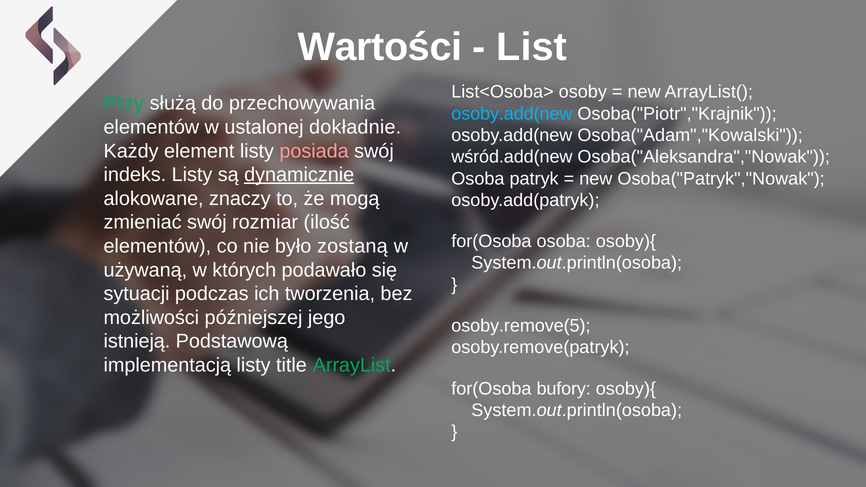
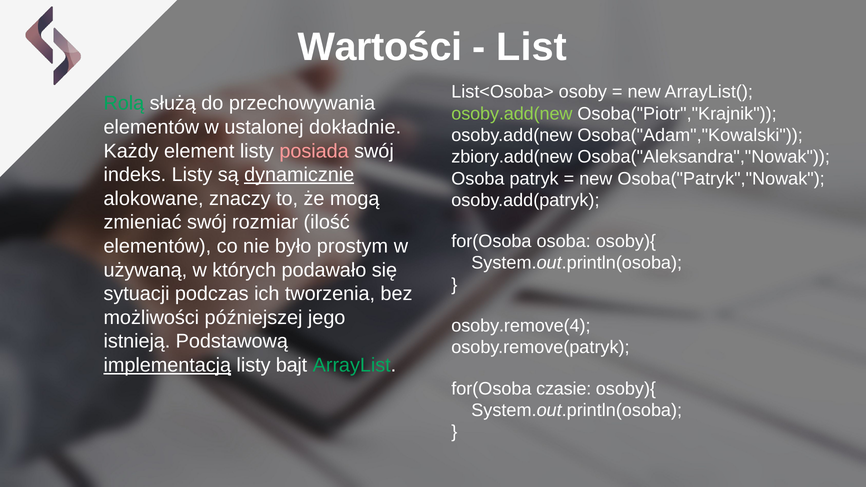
Przy: Przy -> Rolą (124, 103)
osoby.add(new colour: light blue -> light green (512, 114)
wśród.add(new: wśród.add(new -> zbiory.add(new (512, 157)
zostaną: zostaną -> prostym (352, 246)
osoby.remove(5: osoby.remove(5 -> osoby.remove(4 (521, 326)
implementacją underline: none -> present (167, 365)
title: title -> bajt (292, 365)
bufory: bufory -> czasie (564, 389)
